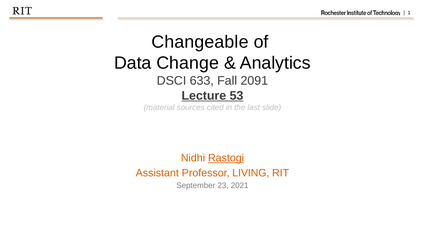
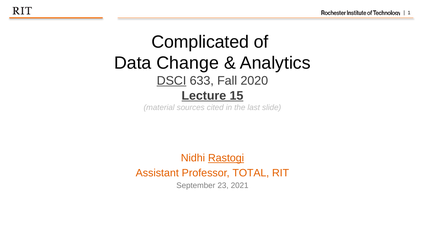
Changeable: Changeable -> Complicated (200, 42)
DSCI underline: none -> present (172, 81)
2091: 2091 -> 2020 (254, 81)
53: 53 -> 15 (236, 96)
LIVING: LIVING -> TOTAL (251, 173)
